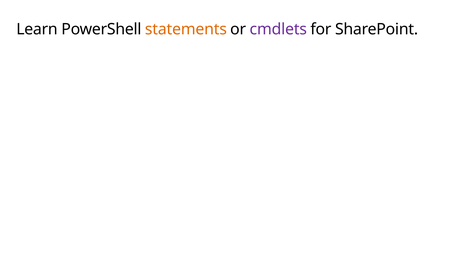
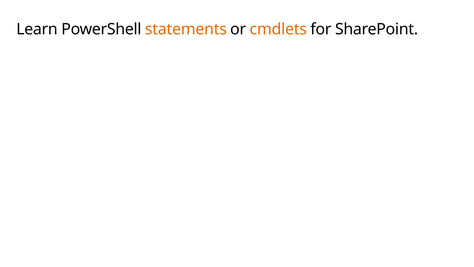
cmdlets colour: purple -> orange (278, 29)
